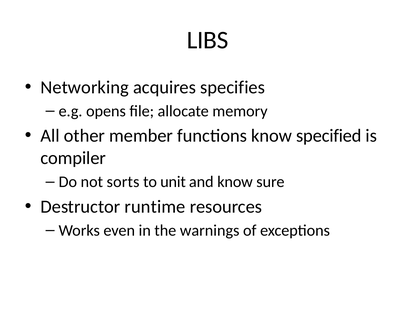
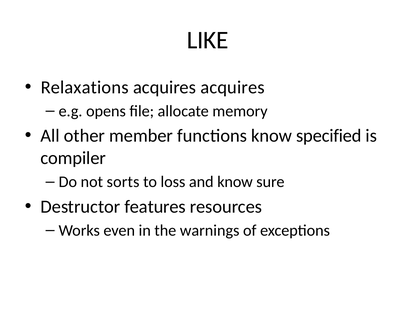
LIBS: LIBS -> LIKE (208, 40)
Networking: Networking -> Relaxations (85, 87)
acquires specifies: specifies -> acquires (233, 87)
unit: unit -> loss (173, 181)
runtime: runtime -> features (155, 206)
